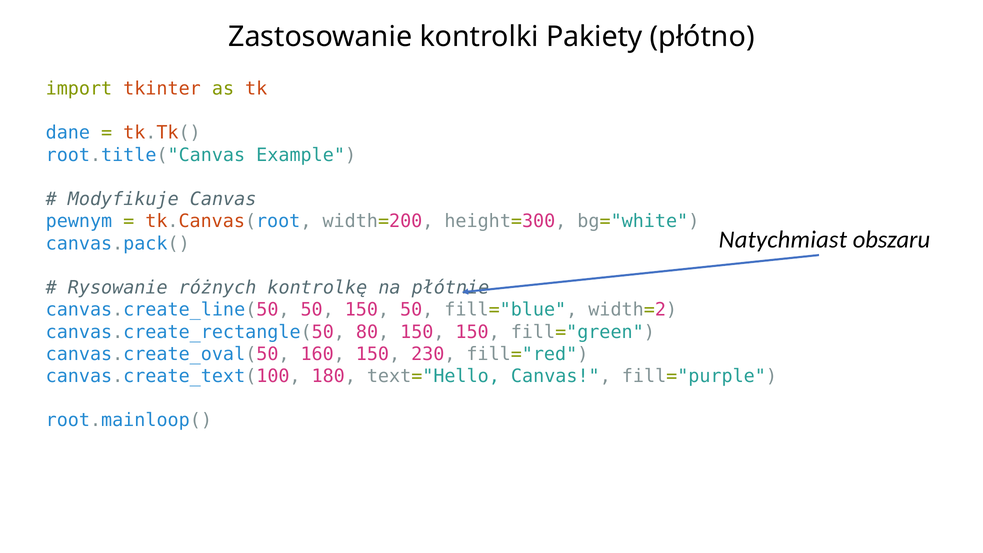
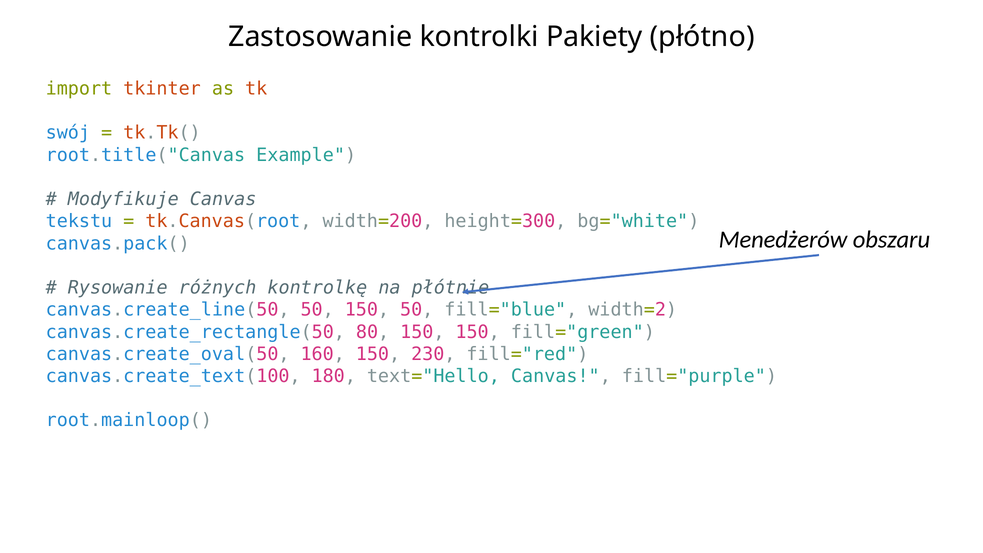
dane: dane -> swój (68, 133)
pewnym: pewnym -> tekstu (79, 221)
Natychmiast: Natychmiast -> Menedżerów (783, 239)
